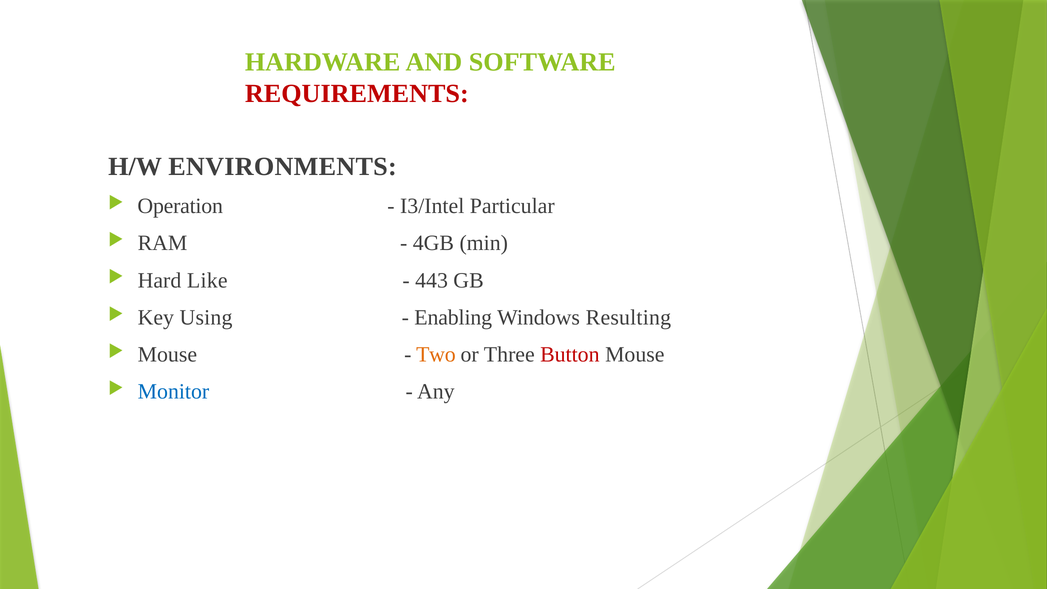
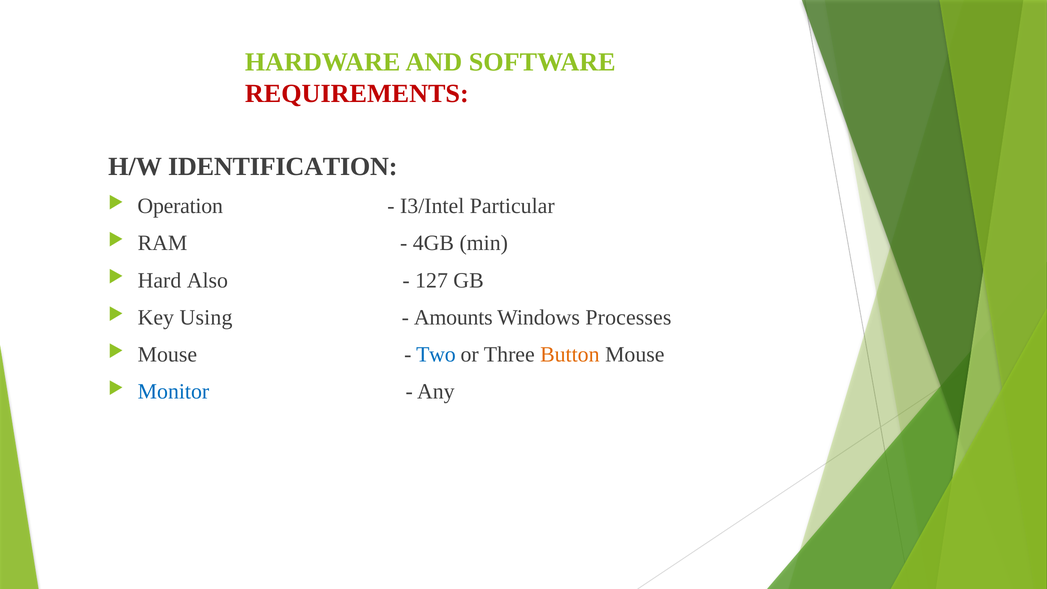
ENVIRONMENTS: ENVIRONMENTS -> IDENTIFICATION (283, 167)
Like: Like -> Also (207, 280)
443: 443 -> 127 (432, 280)
Enabling: Enabling -> Amounts (453, 317)
Resulting: Resulting -> Processes (628, 317)
Two colour: orange -> blue (436, 355)
Button colour: red -> orange (570, 355)
